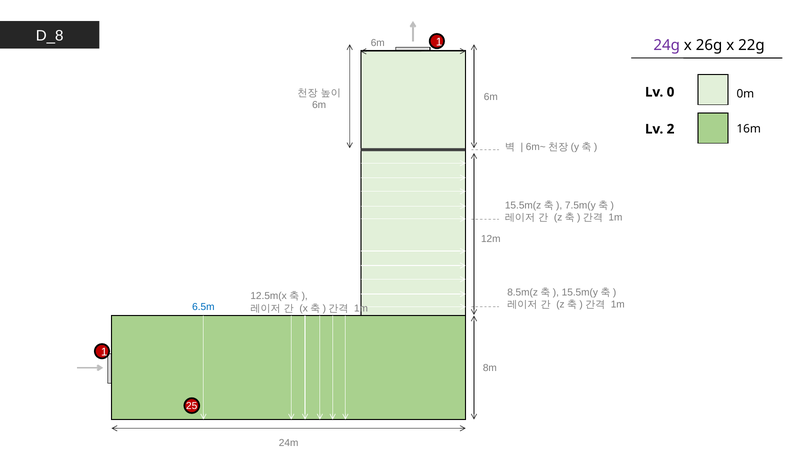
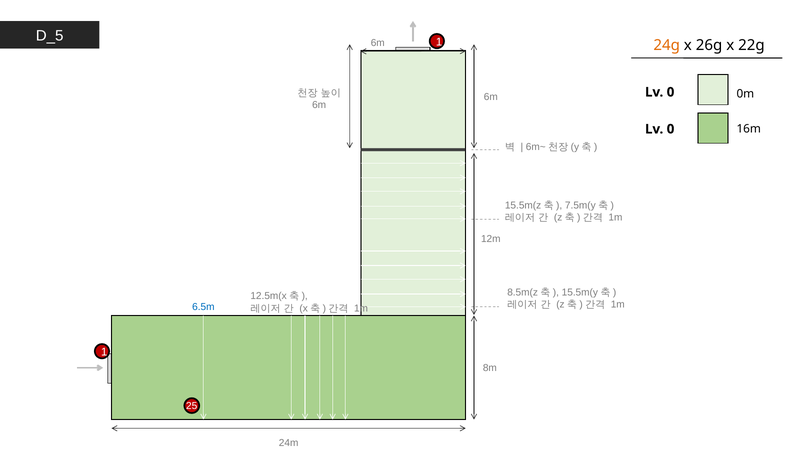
D_8: D_8 -> D_5 (50, 36)
24g colour: purple -> orange (667, 45)
2: 2 -> 0 (671, 129)
